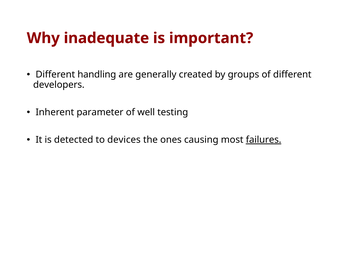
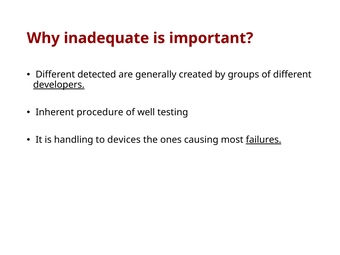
handling: handling -> detected (97, 75)
developers underline: none -> present (59, 85)
parameter: parameter -> procedure (100, 112)
detected: detected -> handling (74, 140)
